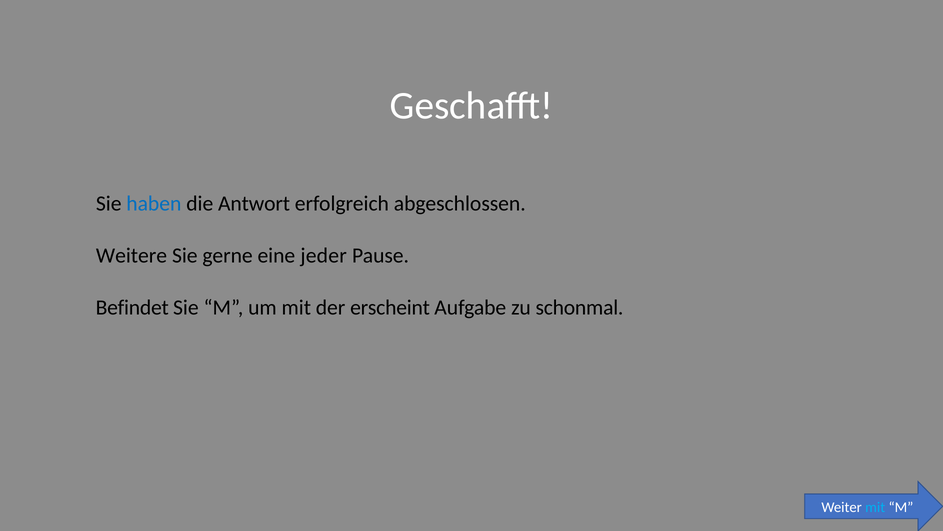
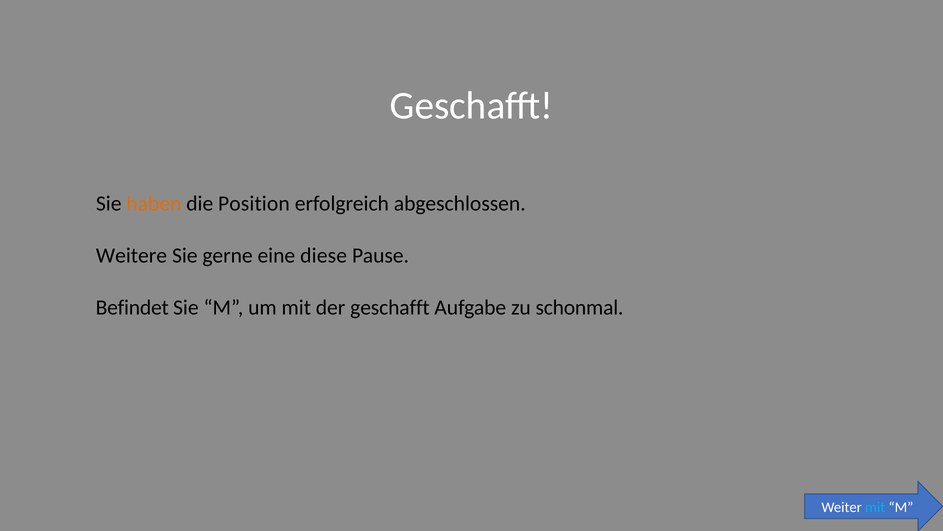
haben colour: blue -> orange (154, 204)
Antwort: Antwort -> Position (254, 204)
jeder: jeder -> diese (324, 255)
der erscheint: erscheint -> geschafft (390, 307)
